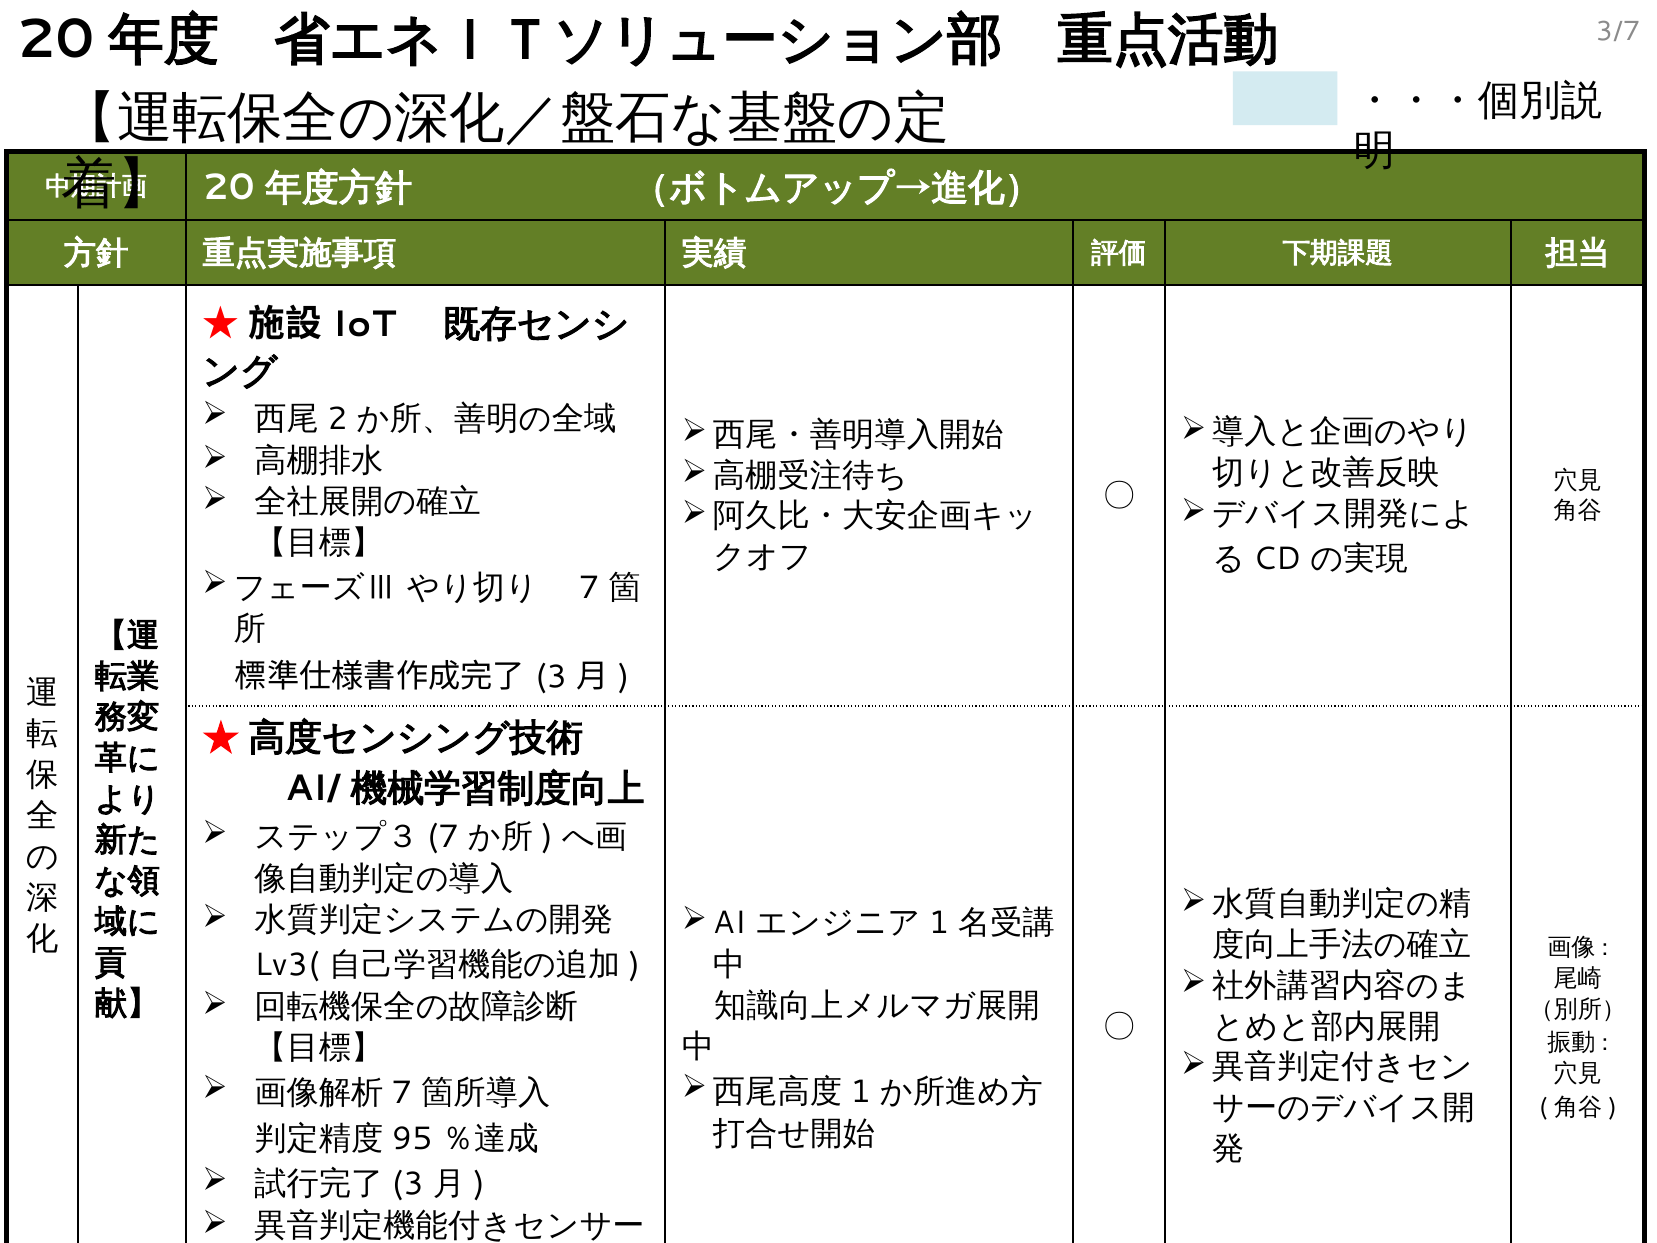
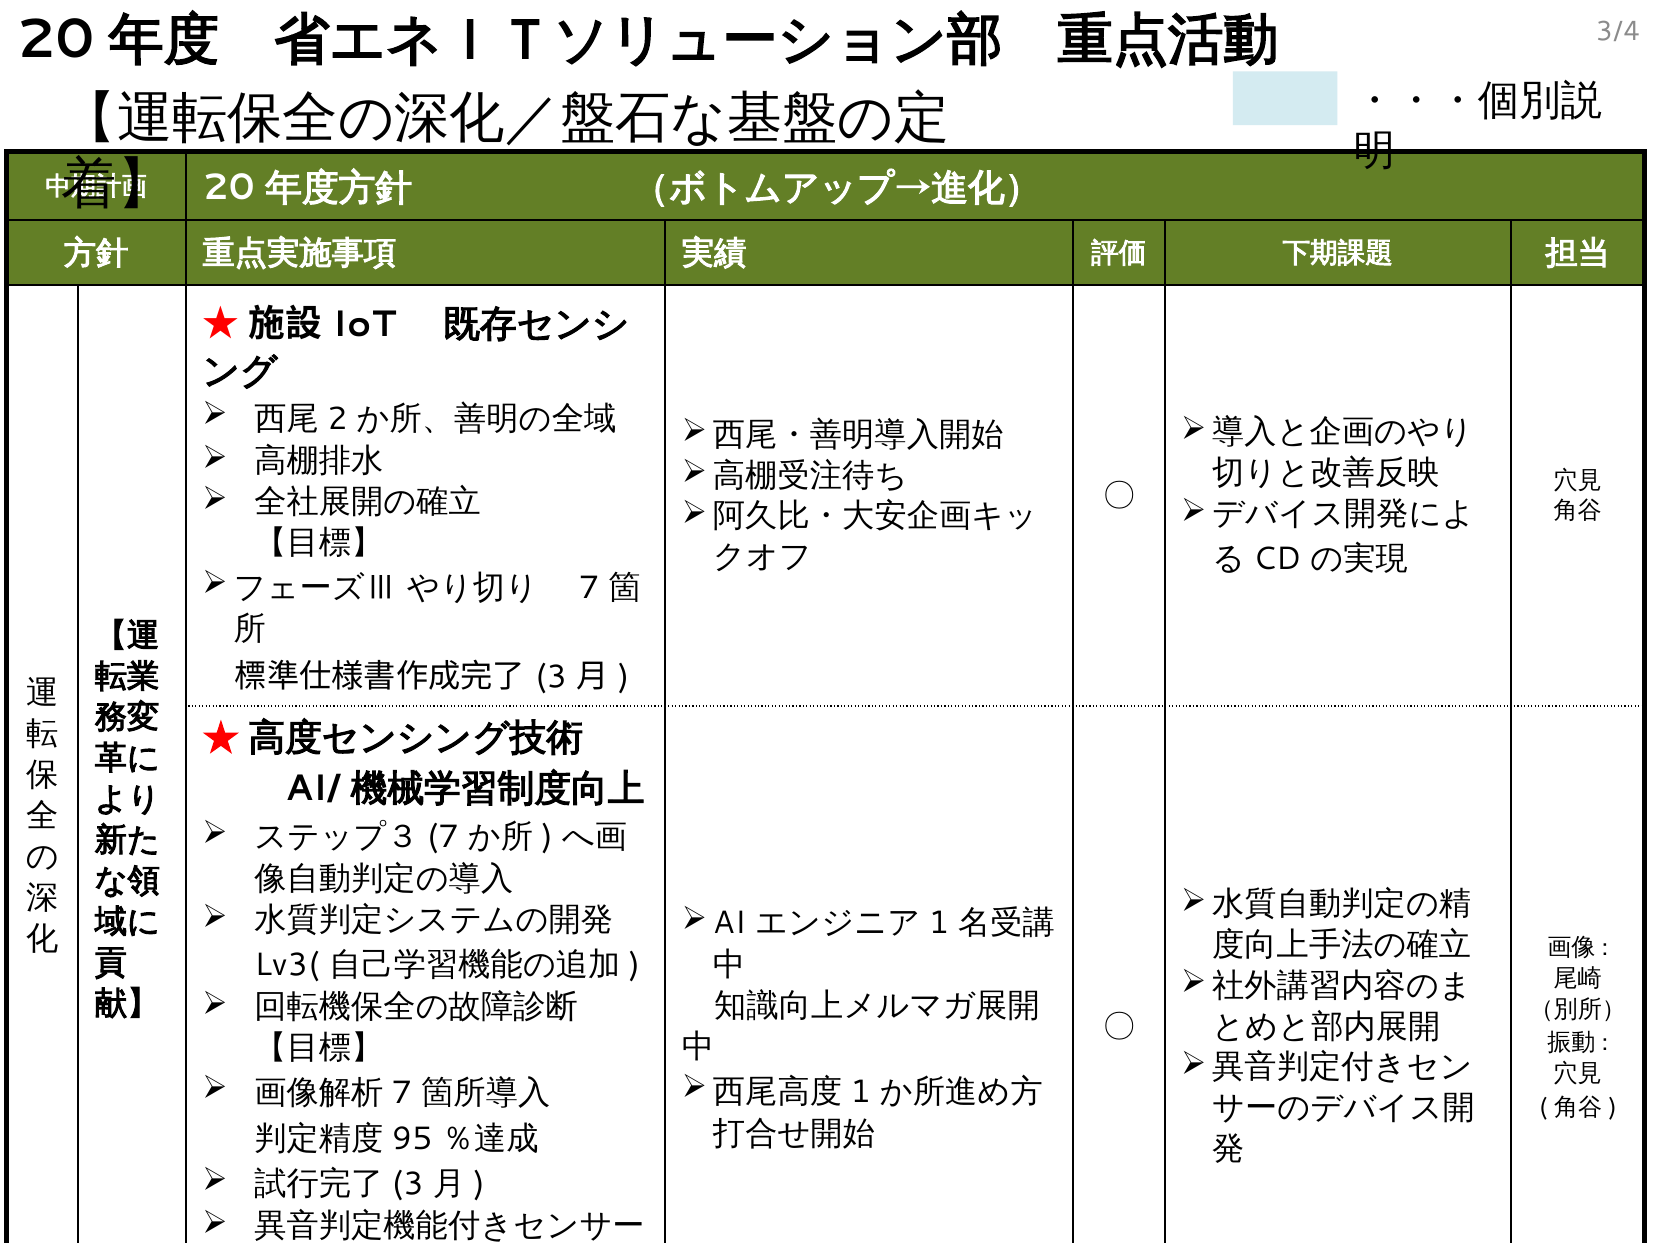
3/7: 3/7 -> 3/4 (1618, 32)
